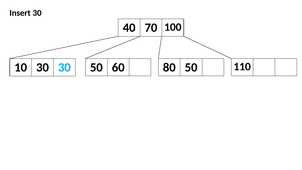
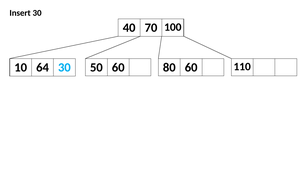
10 30: 30 -> 64 (43, 67)
80 50: 50 -> 60 (191, 67)
